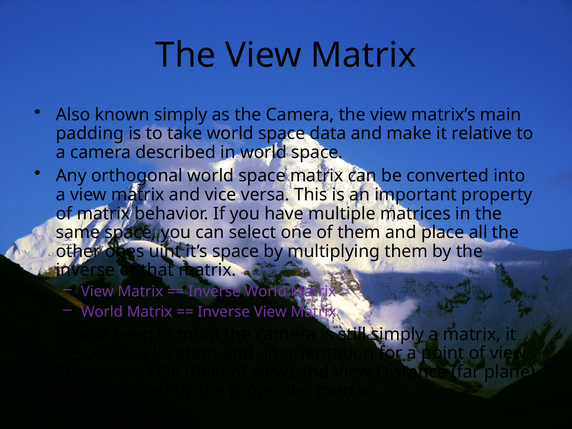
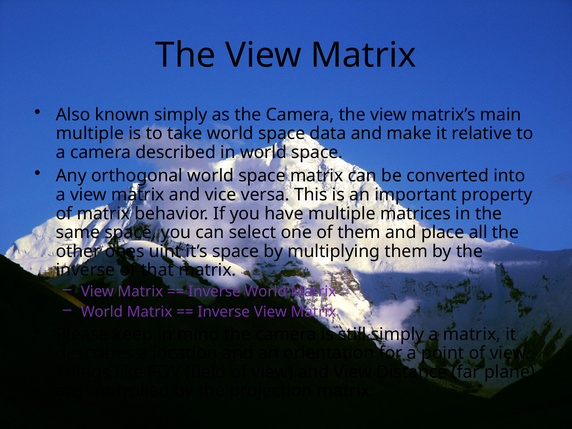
padding: padding -> multiple (90, 134)
